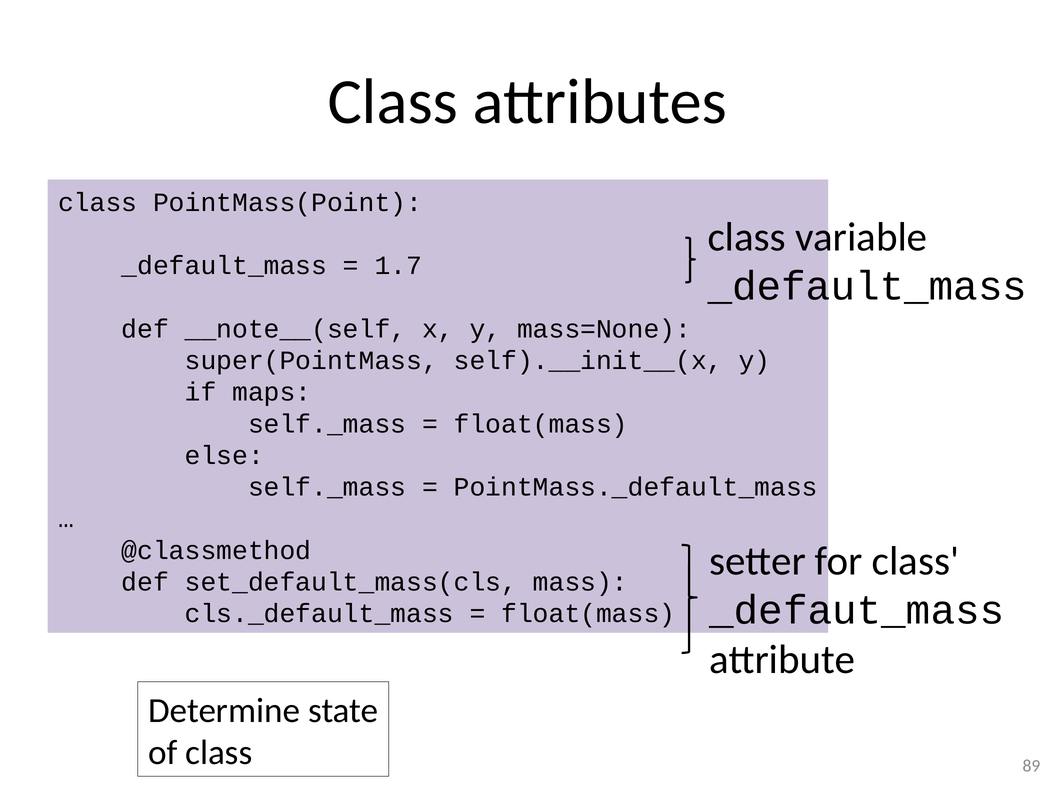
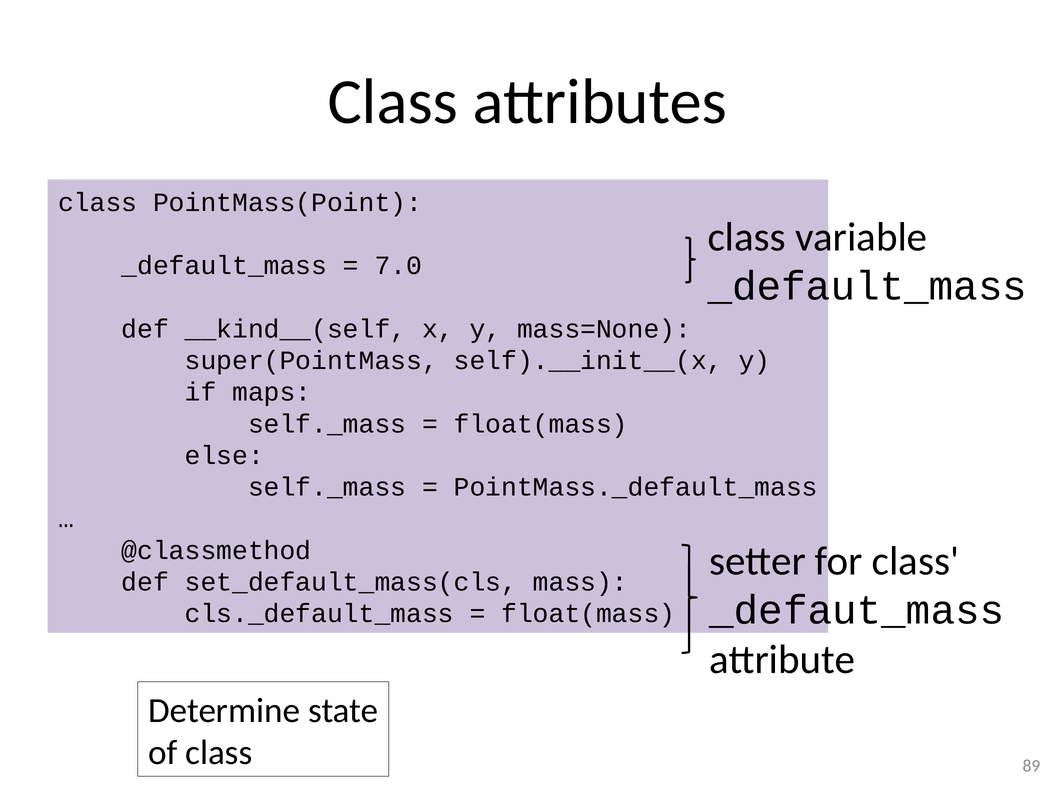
1.7: 1.7 -> 7.0 (398, 266)
__note__(self: __note__(self -> __kind__(self (295, 329)
